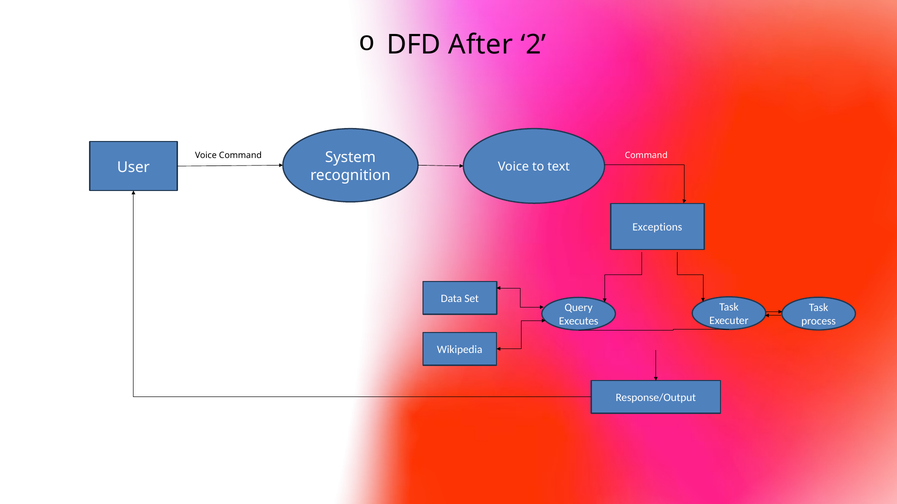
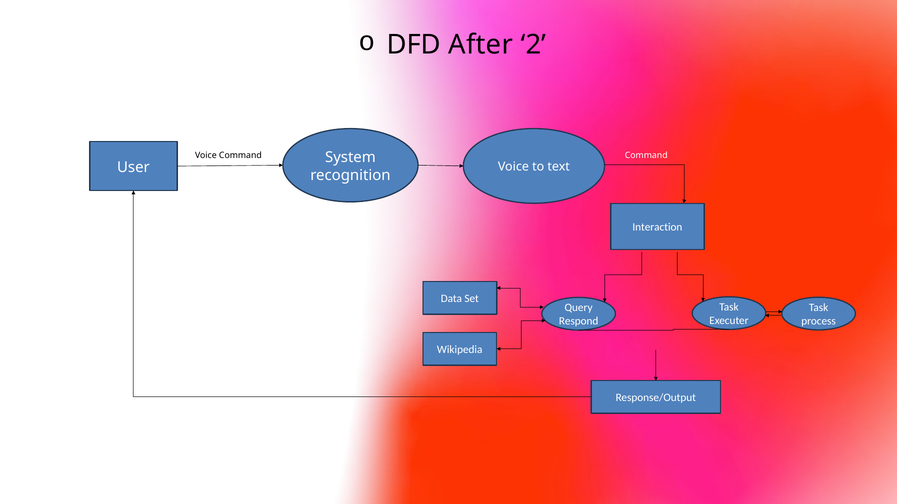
Exceptions: Exceptions -> Interaction (657, 228)
Executes: Executes -> Respond (579, 322)
